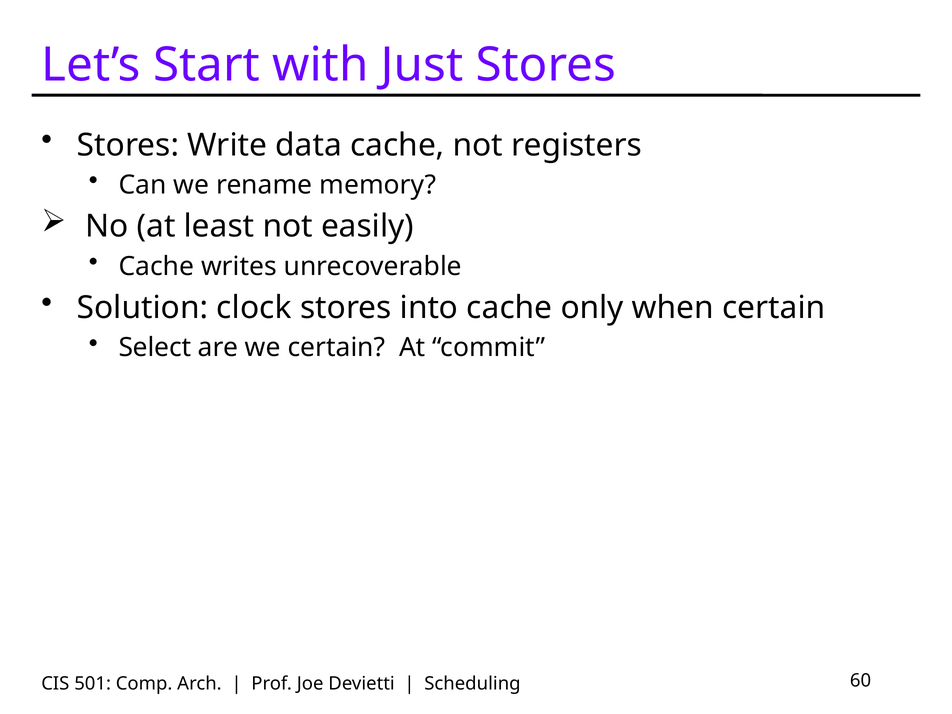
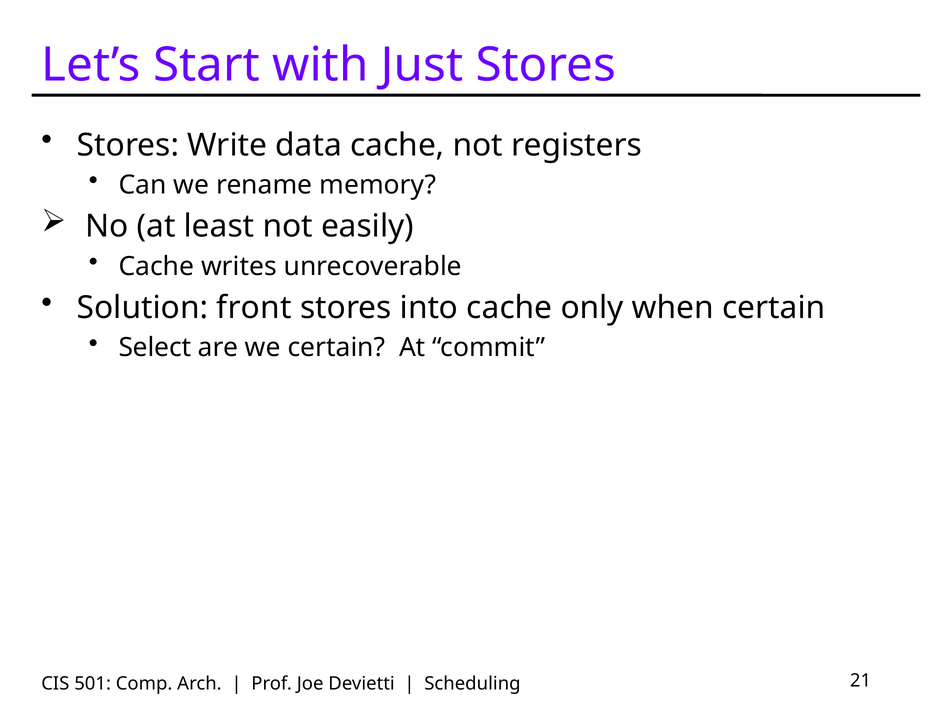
clock: clock -> front (254, 308)
60: 60 -> 21 (861, 681)
